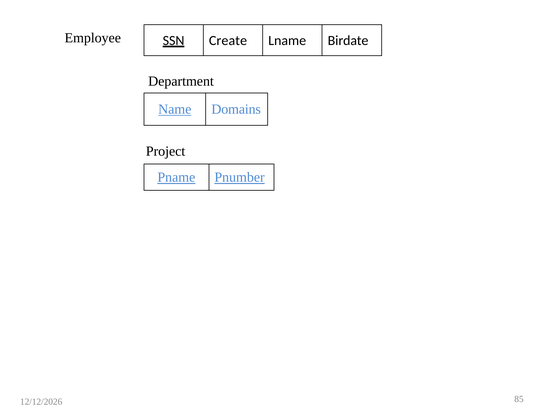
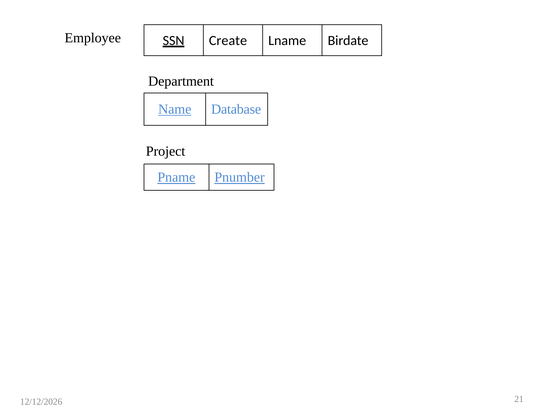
Domains: Domains -> Database (236, 109)
85: 85 -> 21 (519, 399)
